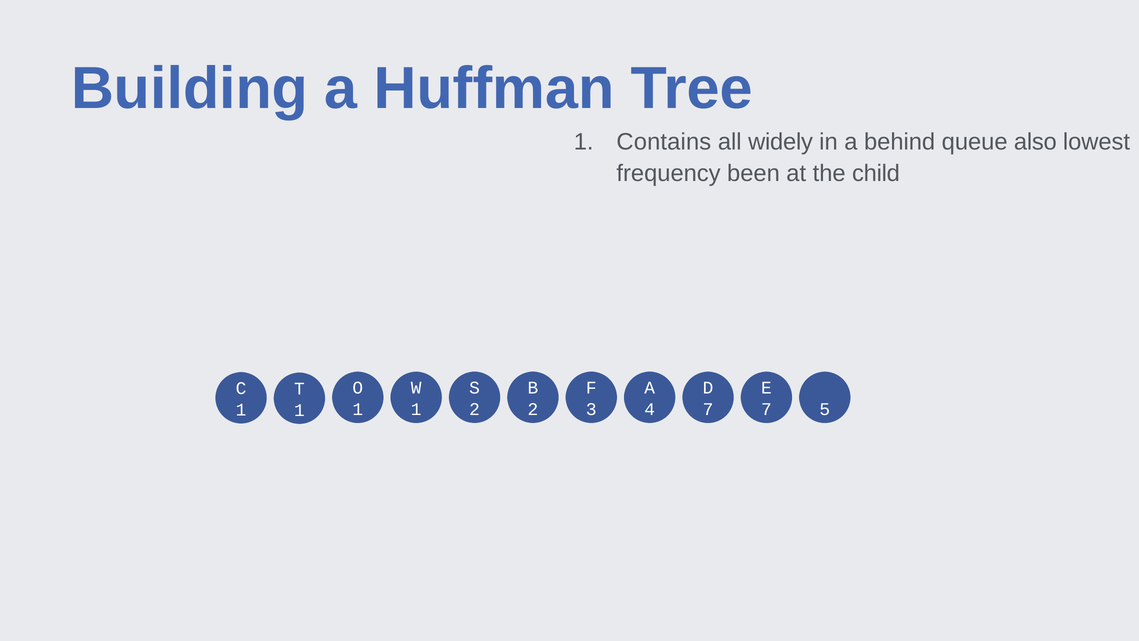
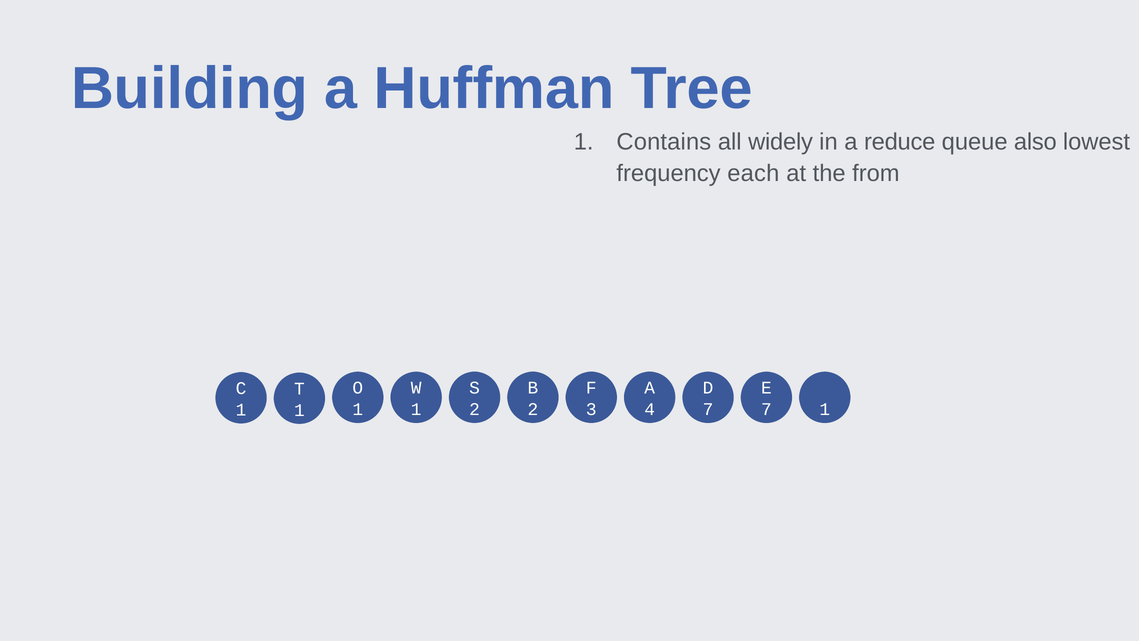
behind: behind -> reduce (900, 142)
been: been -> each (753, 173)
child: child -> from (876, 173)
5: 5 -> 1 (825, 409)
